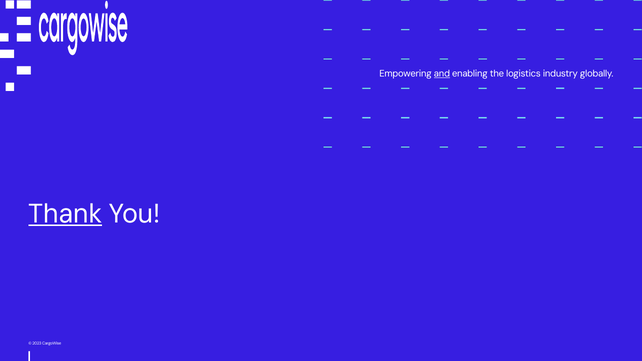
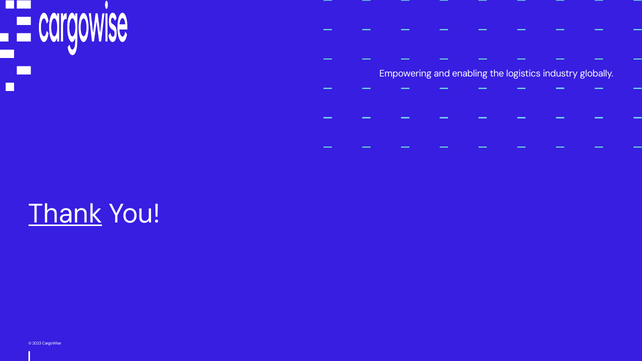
and underline: present -> none (442, 74)
